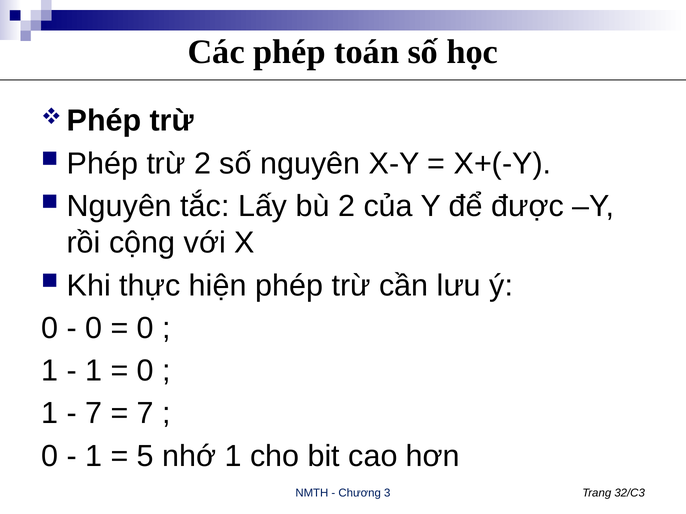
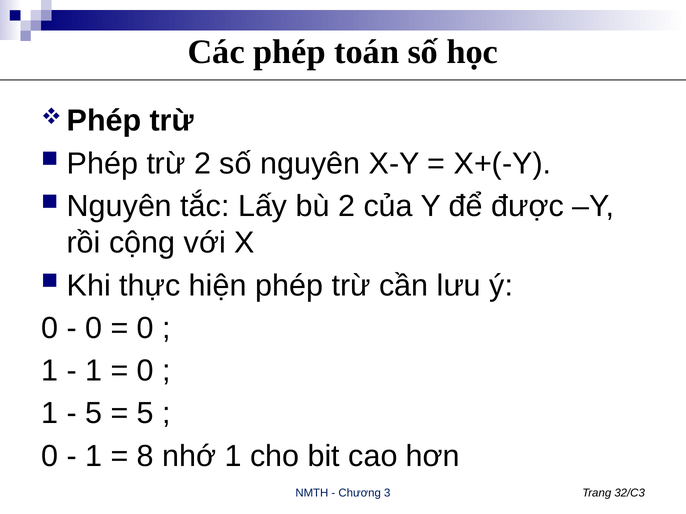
7: 7 -> 5 (94, 414)
7: 7 -> 5 (145, 414)
5: 5 -> 8 (145, 457)
